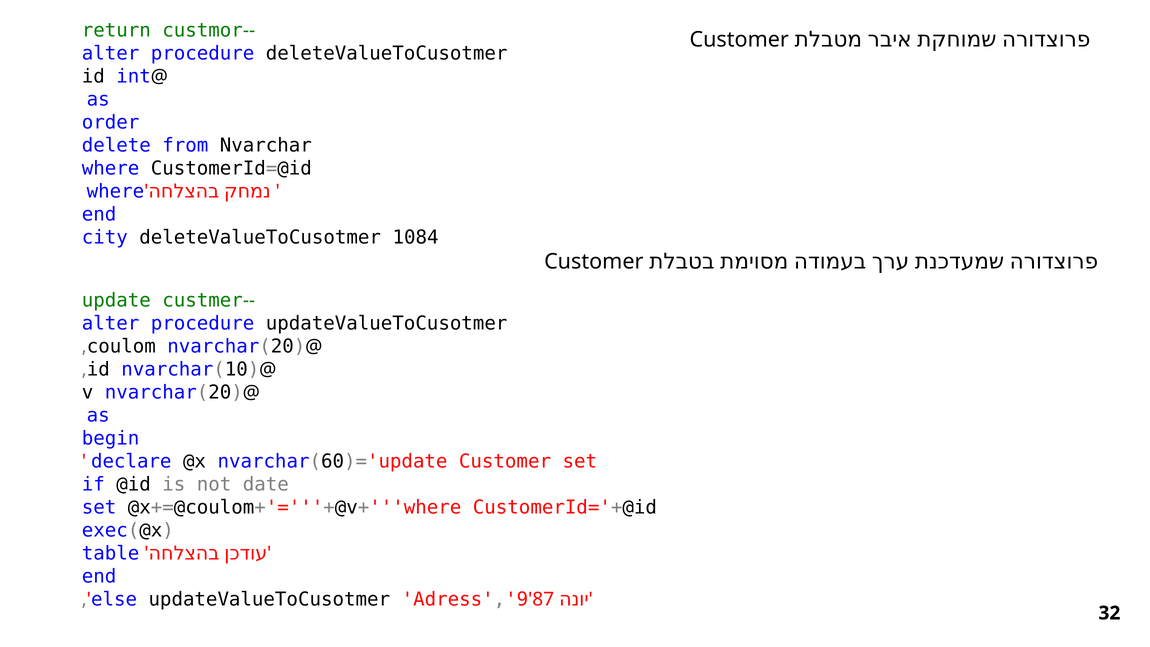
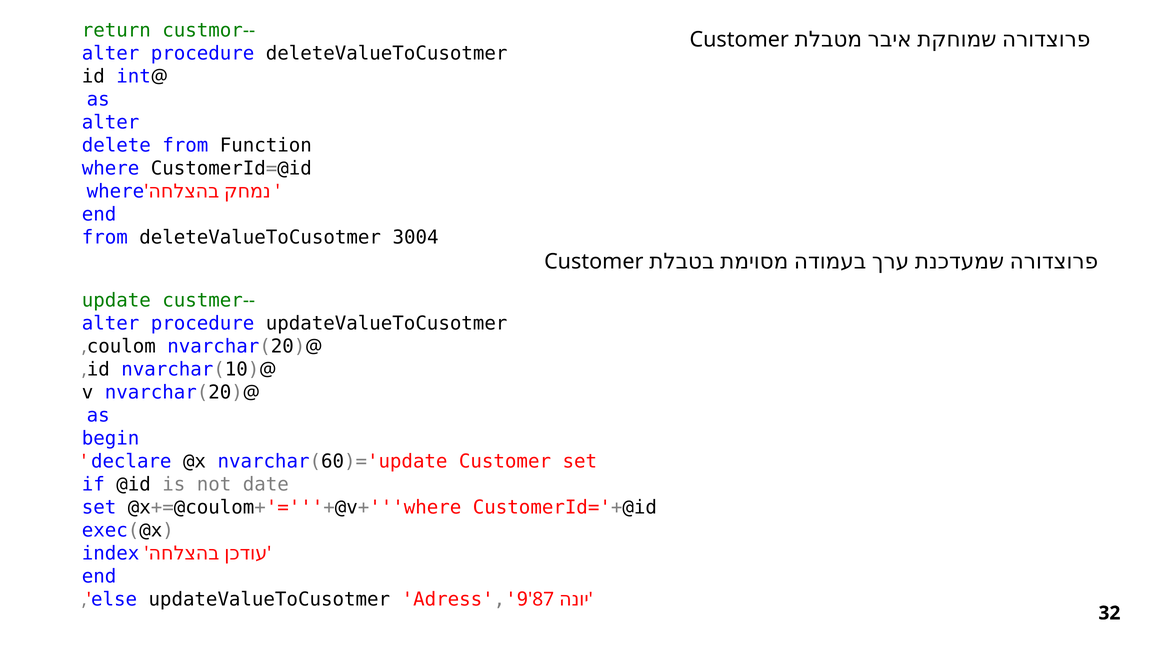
order: order -> alter (111, 122)
Nvarchar: Nvarchar -> Function (266, 145)
city: city -> from (105, 237)
1084: 1084 -> 3004 (416, 237)
table: table -> index (111, 553)
